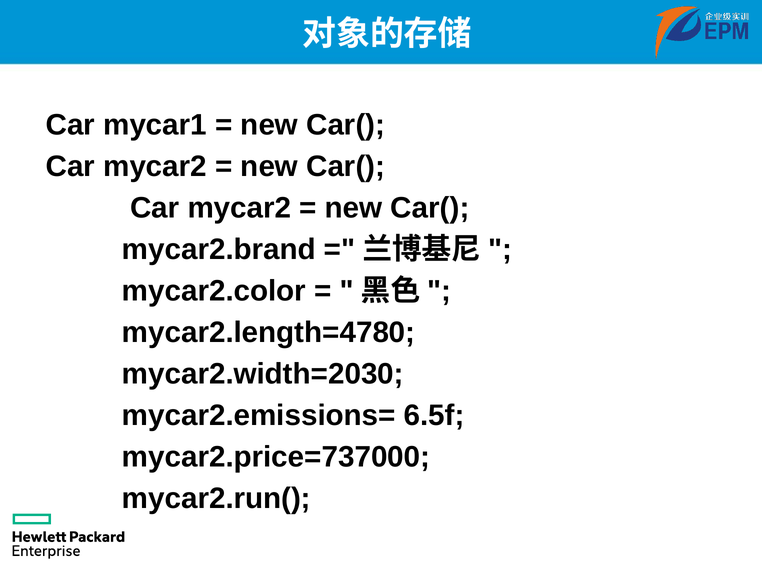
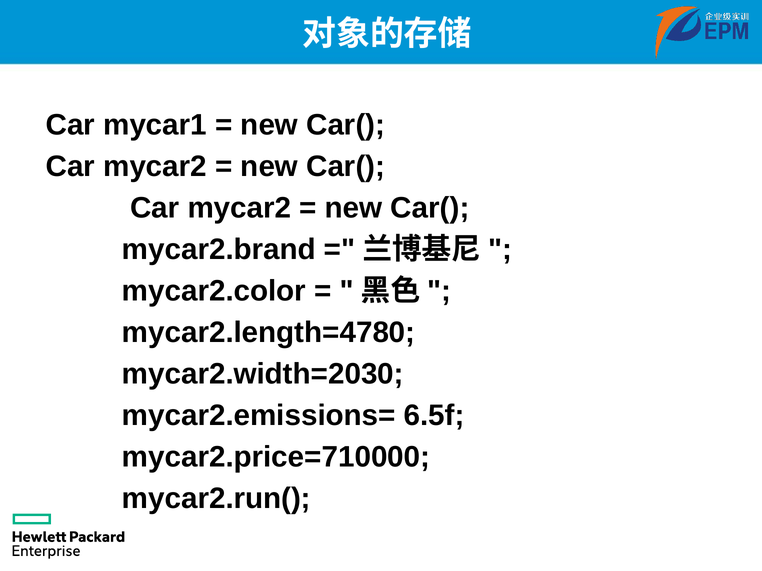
mycar2.price=737000: mycar2.price=737000 -> mycar2.price=710000 (276, 457)
